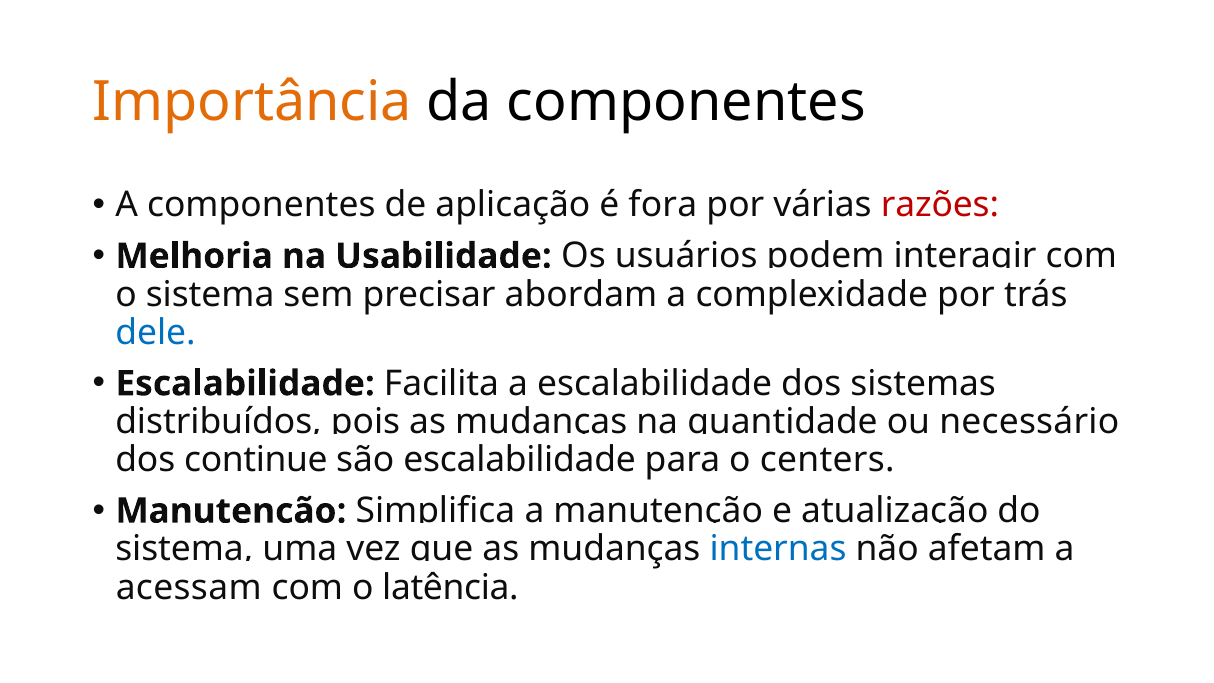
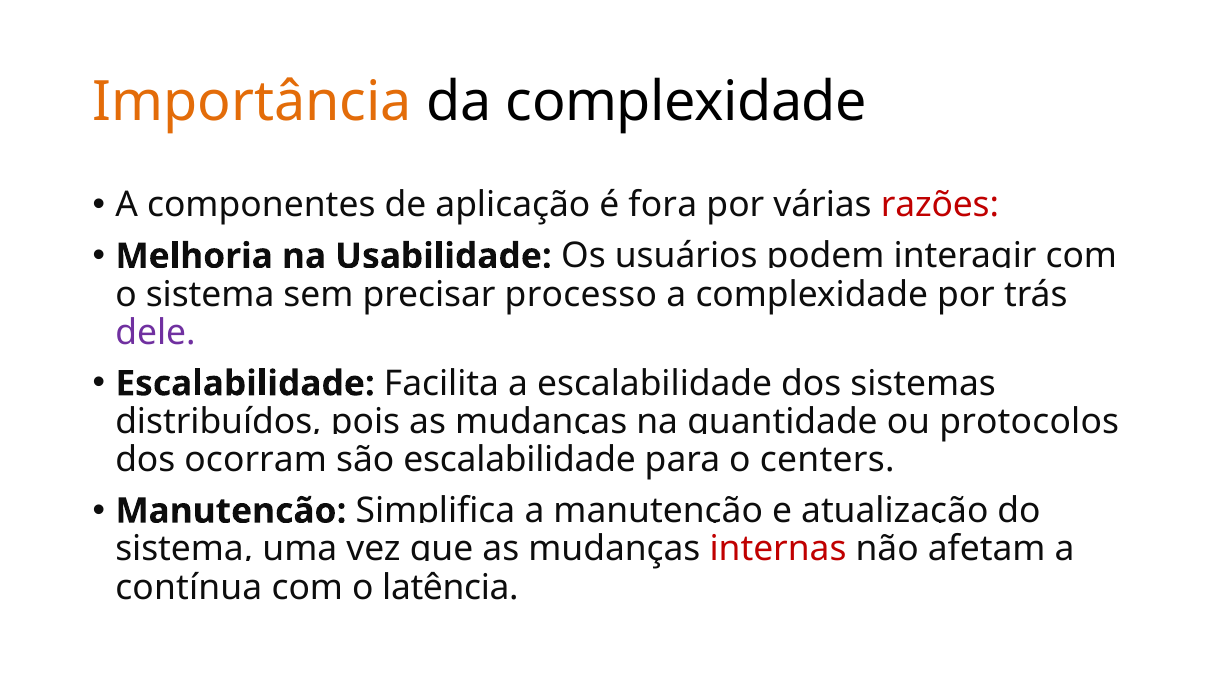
da componentes: componentes -> complexidade (686, 102)
abordam: abordam -> processo (581, 294)
dele colour: blue -> purple (155, 333)
necessário: necessário -> protocolos (1029, 422)
continue: continue -> ocorram (256, 460)
internas colour: blue -> red (778, 549)
acessam: acessam -> contínua (189, 587)
